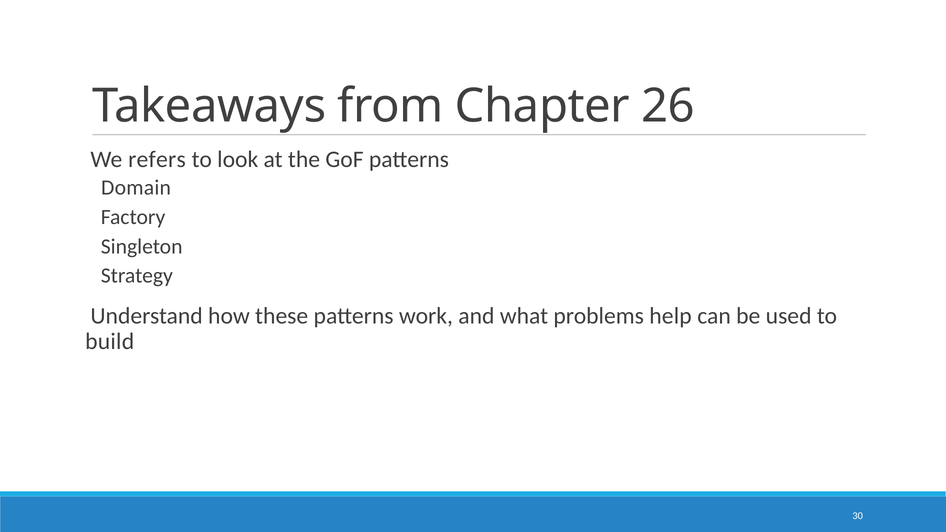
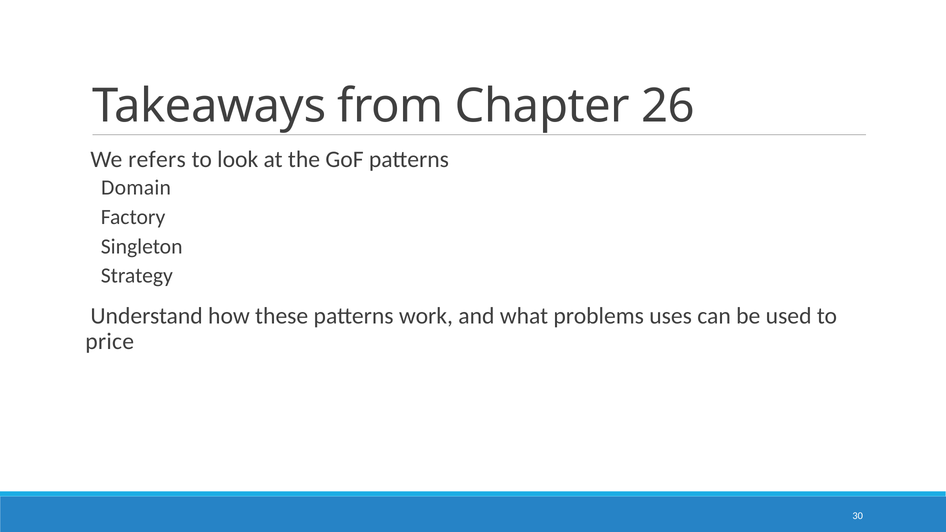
help: help -> uses (671, 316)
build: build -> price (110, 341)
